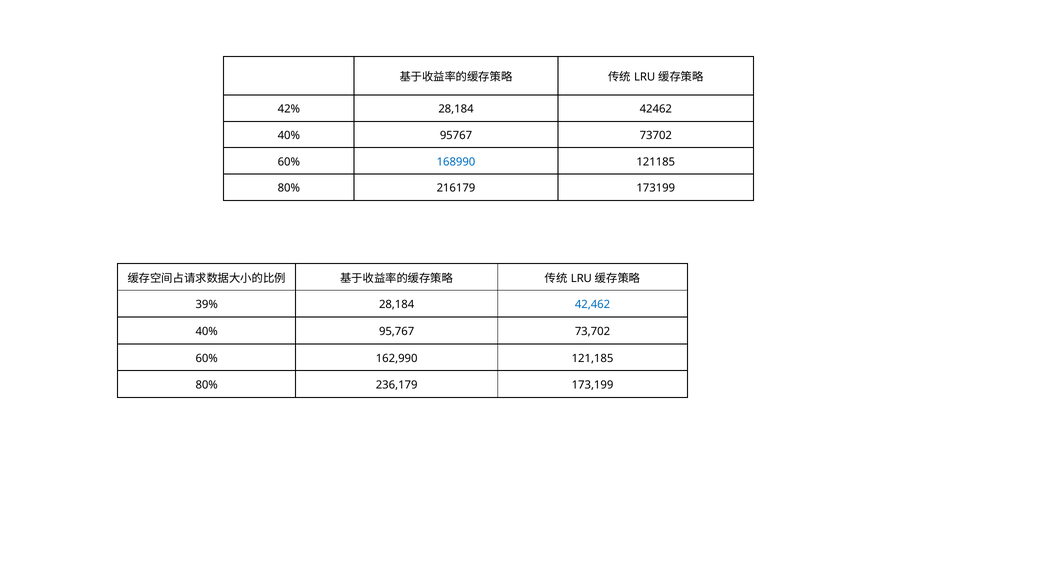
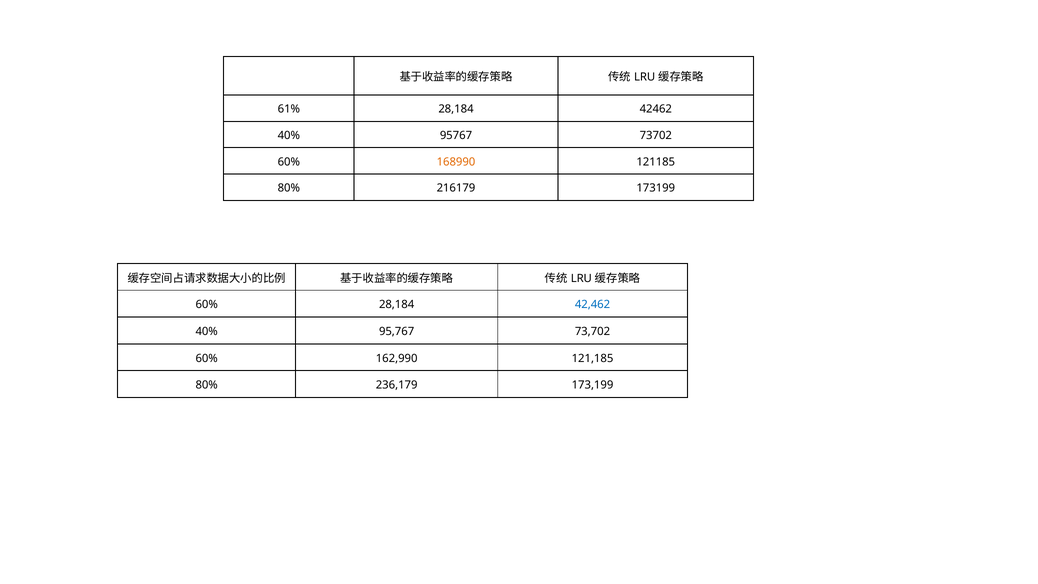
42%: 42% -> 61% (289, 109)
168990 colour: blue -> orange (456, 162)
39%: 39% -> 60% (207, 305)
